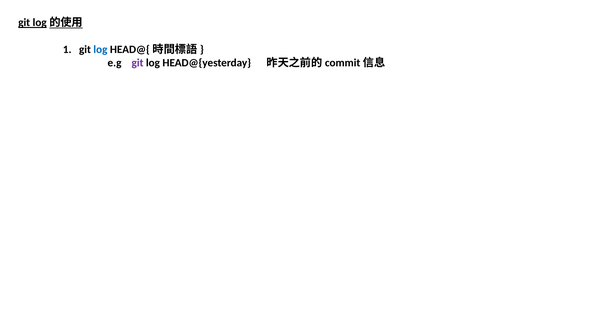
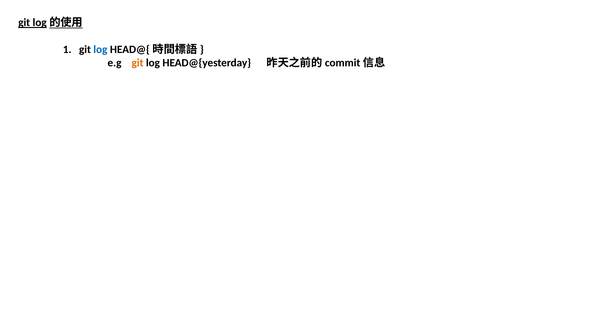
git colour: purple -> orange (138, 63)
